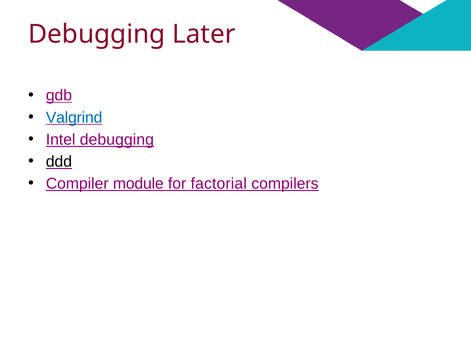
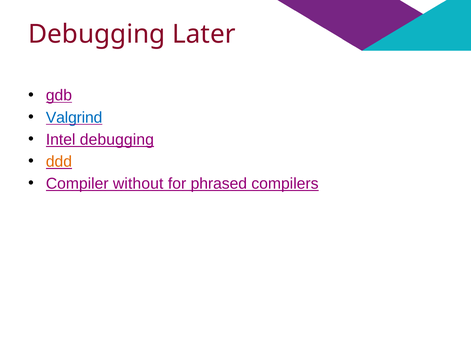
ddd colour: black -> orange (59, 161)
module: module -> without (138, 183)
factorial: factorial -> phrased (219, 183)
